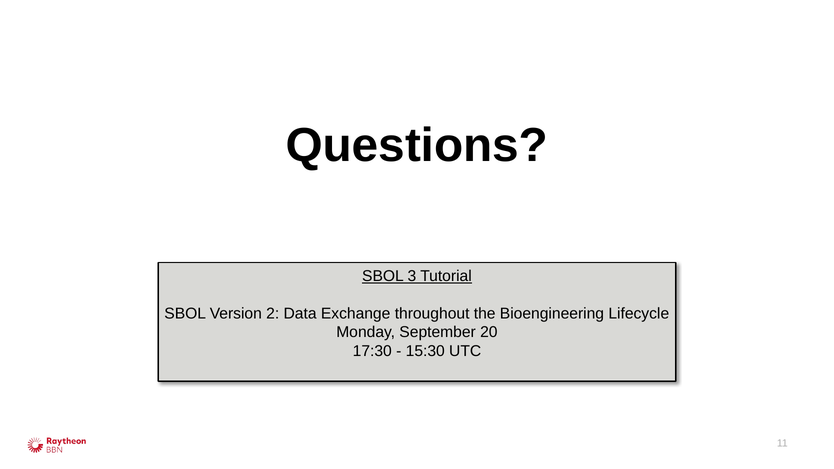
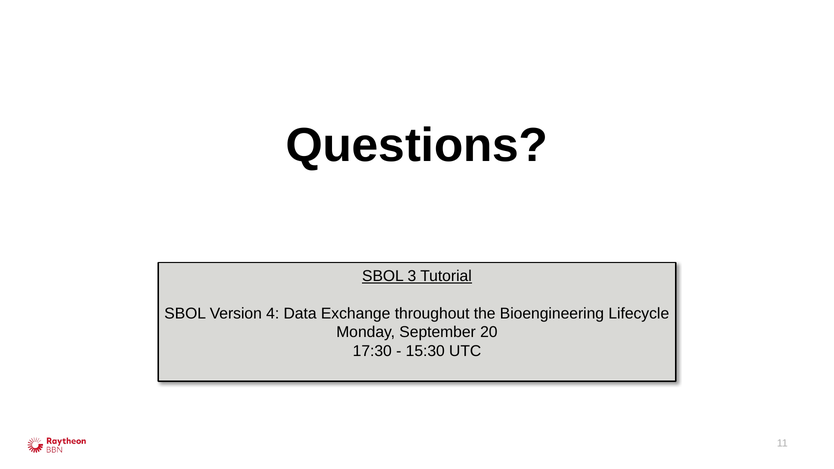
2: 2 -> 4 (273, 314)
